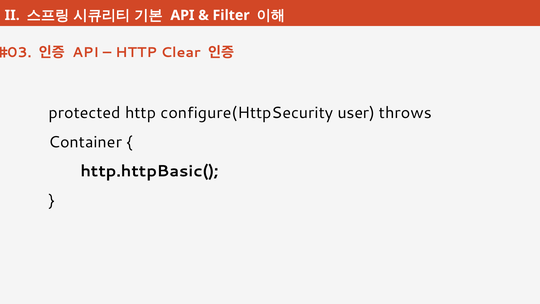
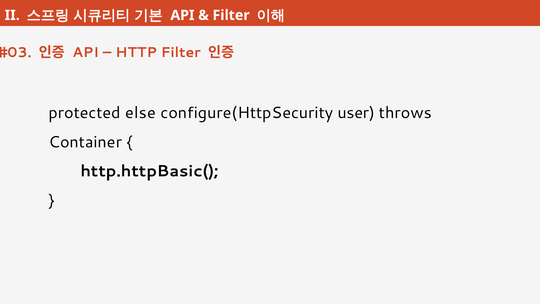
HTTP Clear: Clear -> Filter (181, 52)
protected http: http -> else (141, 113)
